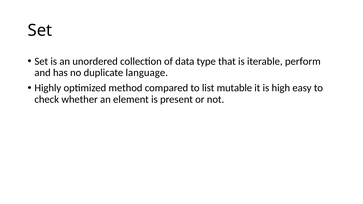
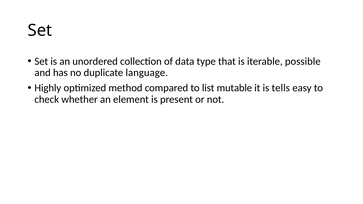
perform: perform -> possible (303, 61)
high: high -> tells (281, 88)
